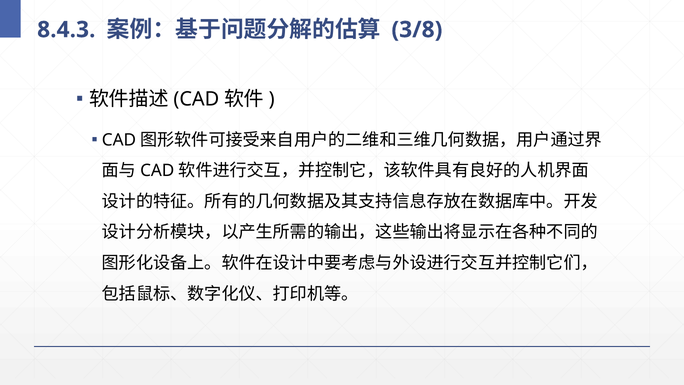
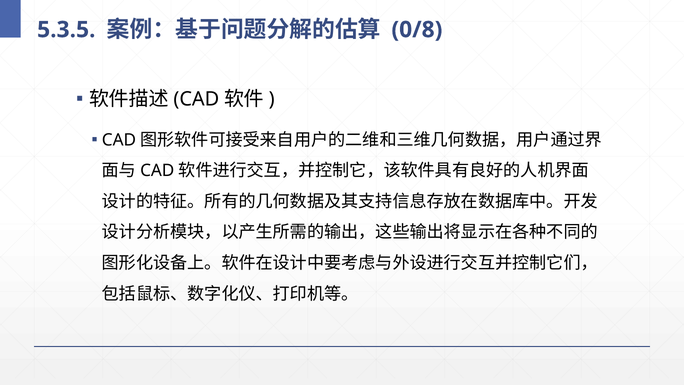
8.4.3: 8.4.3 -> 5.3.5 (66, 30)
3/8: 3/8 -> 0/8 (417, 30)
